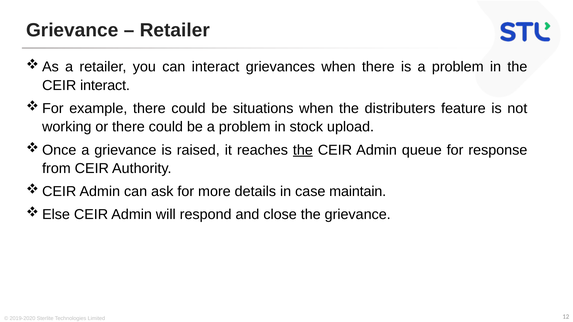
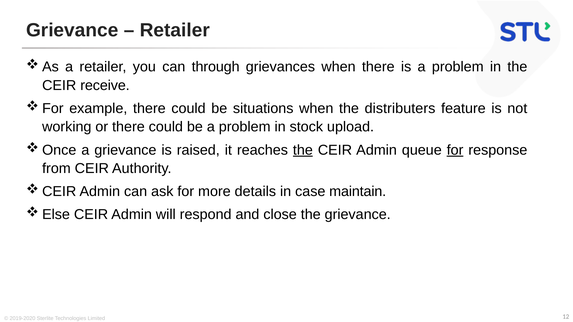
can interact: interact -> through (216, 67)
CEIR interact: interact -> receive (105, 85)
for underline: none -> present (455, 150)
